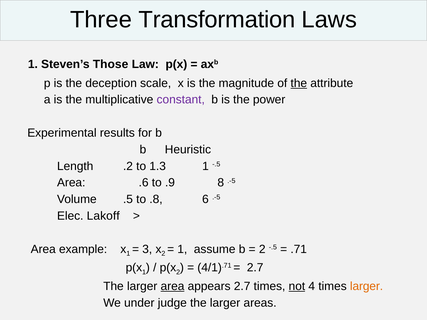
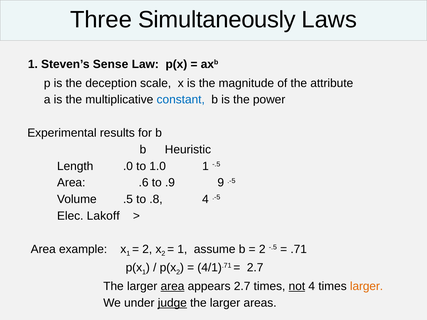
Transformation: Transformation -> Simultaneously (217, 20)
Those: Those -> Sense (111, 64)
the underline: present -> none (299, 83)
constant colour: purple -> blue (181, 100)
.2: .2 -> .0 (128, 166)
1.3: 1.3 -> 1.0 (158, 166)
8: 8 -> 9 (221, 183)
.8 6: 6 -> 4 (205, 199)
3: 3 -> 2 (147, 249)
judge underline: none -> present (172, 303)
